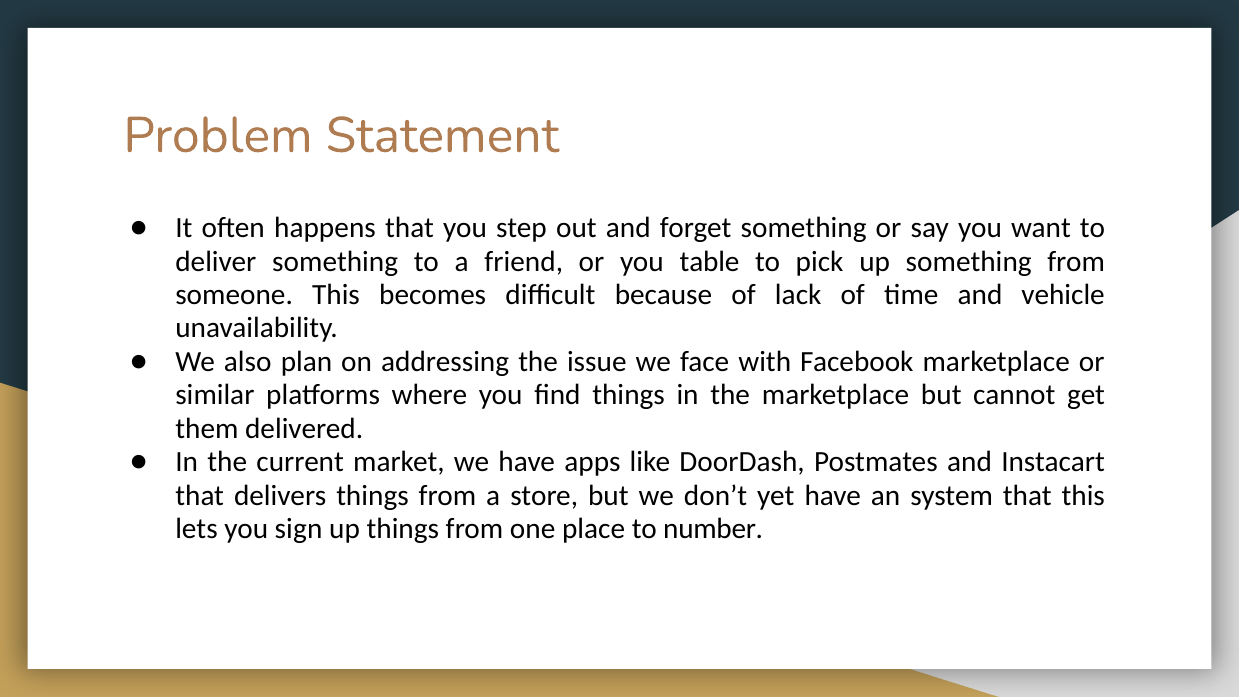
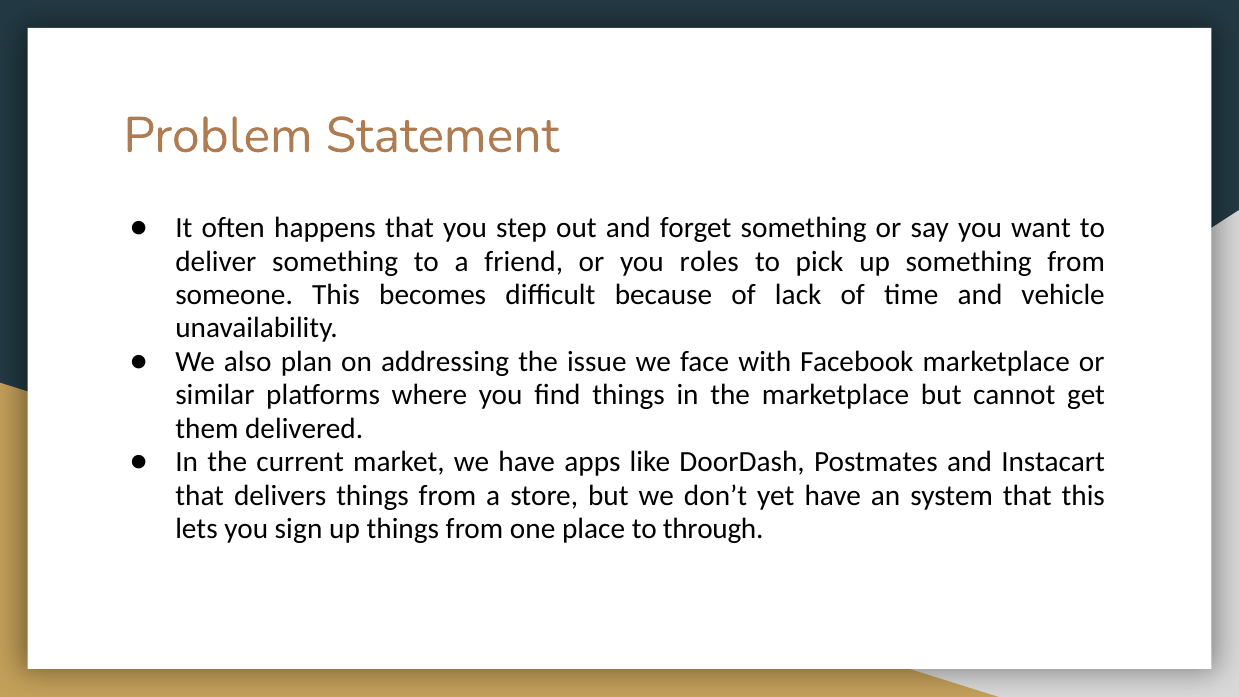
table: table -> roles (709, 261)
number: number -> through (713, 529)
